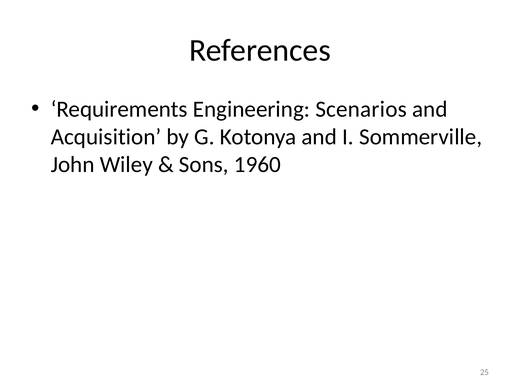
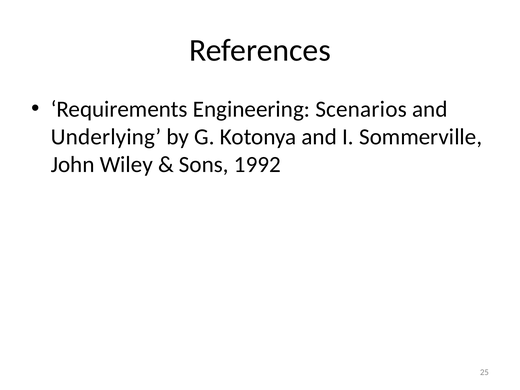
Acquisition: Acquisition -> Underlying (106, 137)
1960: 1960 -> 1992 (257, 165)
